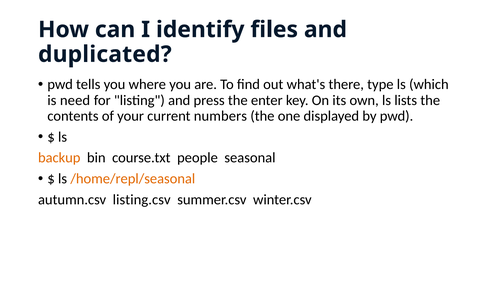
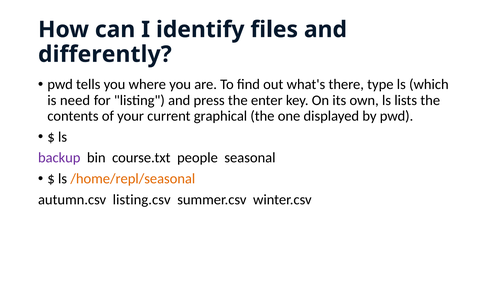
duplicated: duplicated -> differently (105, 54)
numbers: numbers -> graphical (220, 116)
backup colour: orange -> purple (59, 158)
